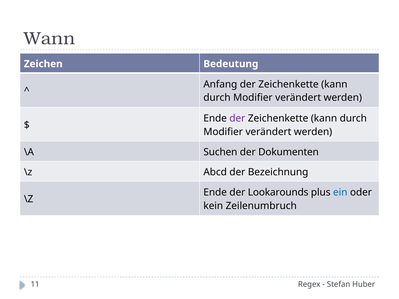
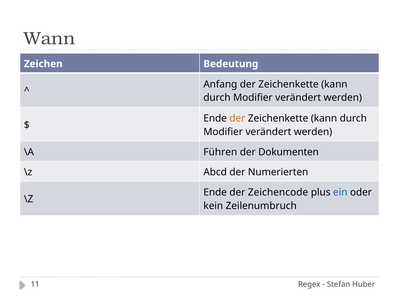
der colour: purple -> orange (237, 119)
Suchen: Suchen -> Führen (220, 152)
Bezeichnung: Bezeichnung -> Numerierten (278, 172)
Lookarounds: Lookarounds -> Zeichencode (278, 193)
